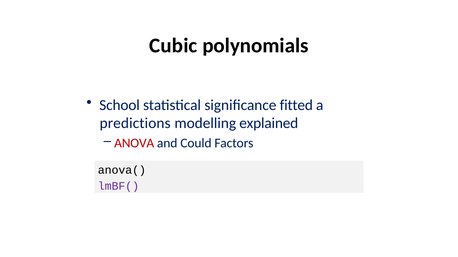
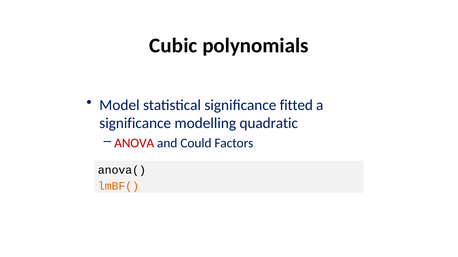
School: School -> Model (119, 105)
predictions: predictions -> significance (135, 124)
explained: explained -> quadratic (269, 124)
lmBF( colour: purple -> orange (118, 187)
